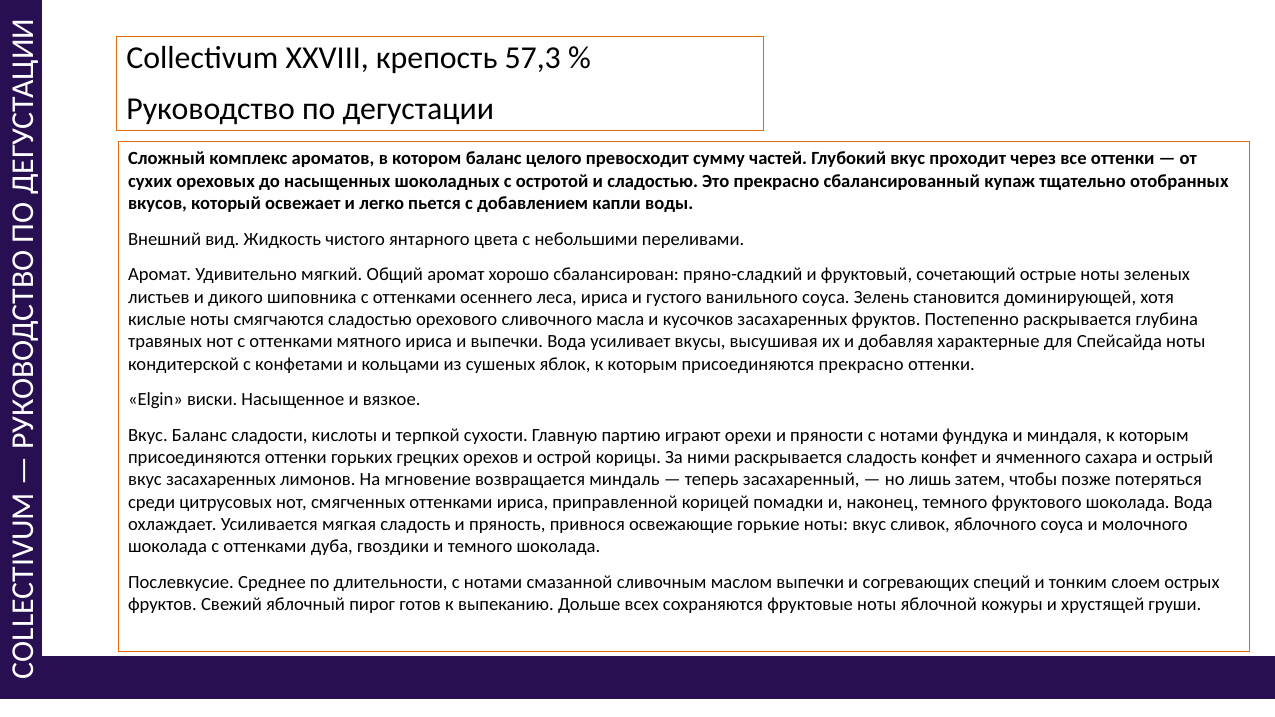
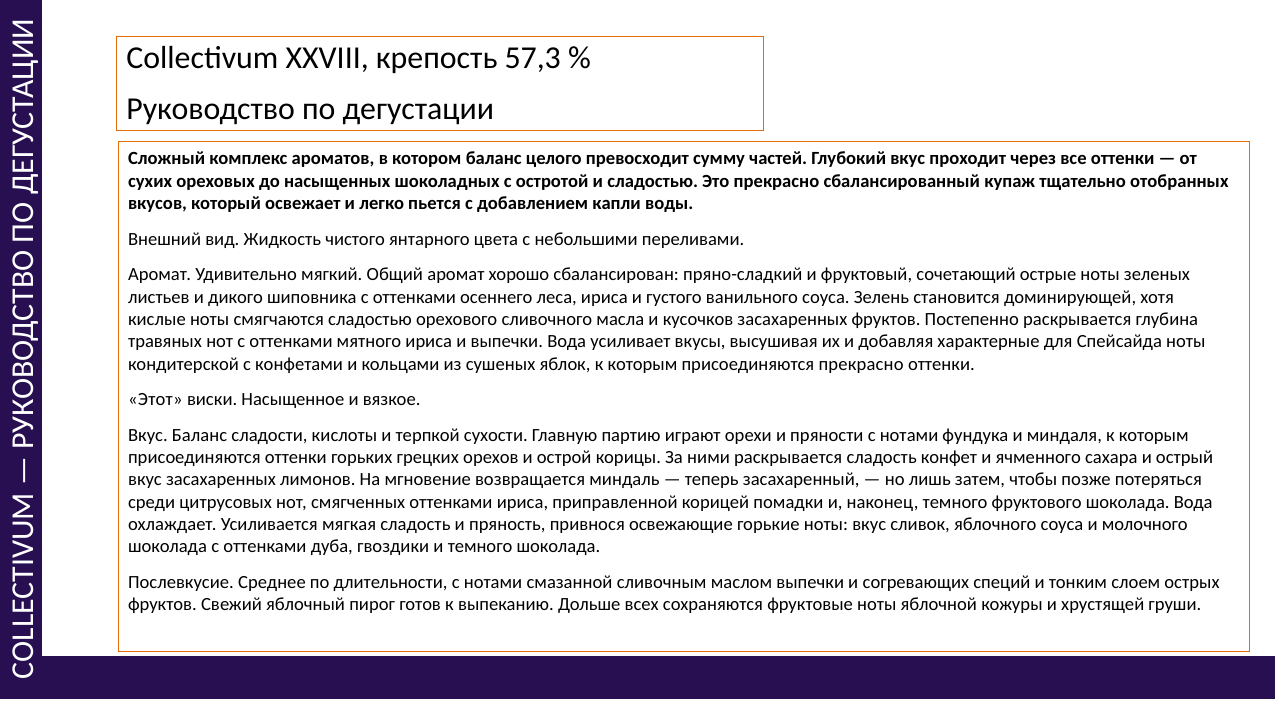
Elgin: Elgin -> Этот (155, 400)
